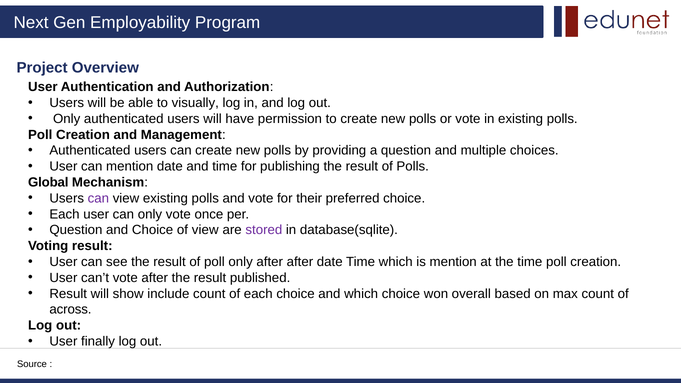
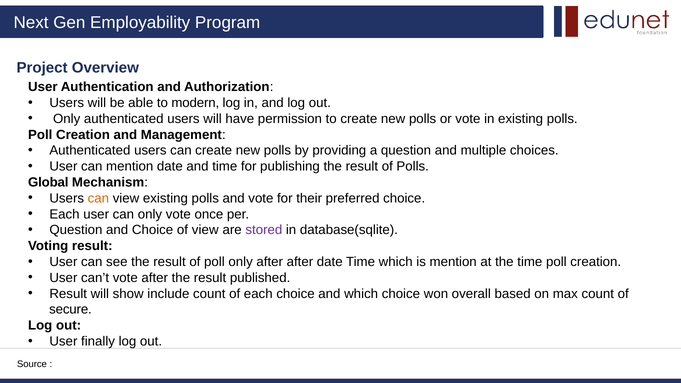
visually: visually -> modern (195, 103)
can colour: purple -> orange (98, 198)
across: across -> secure (70, 310)
